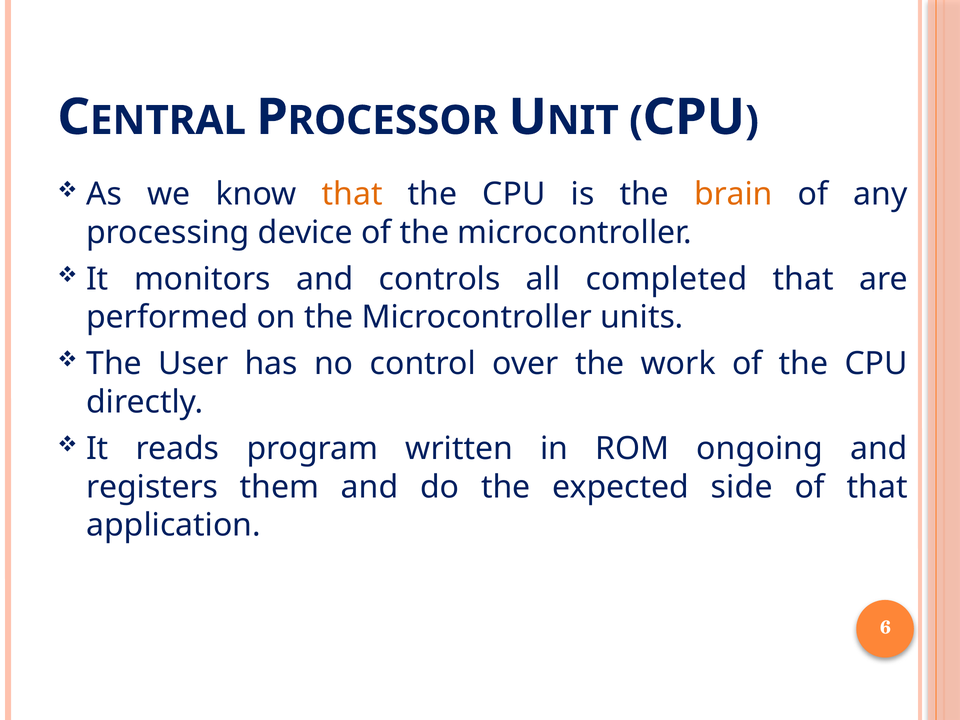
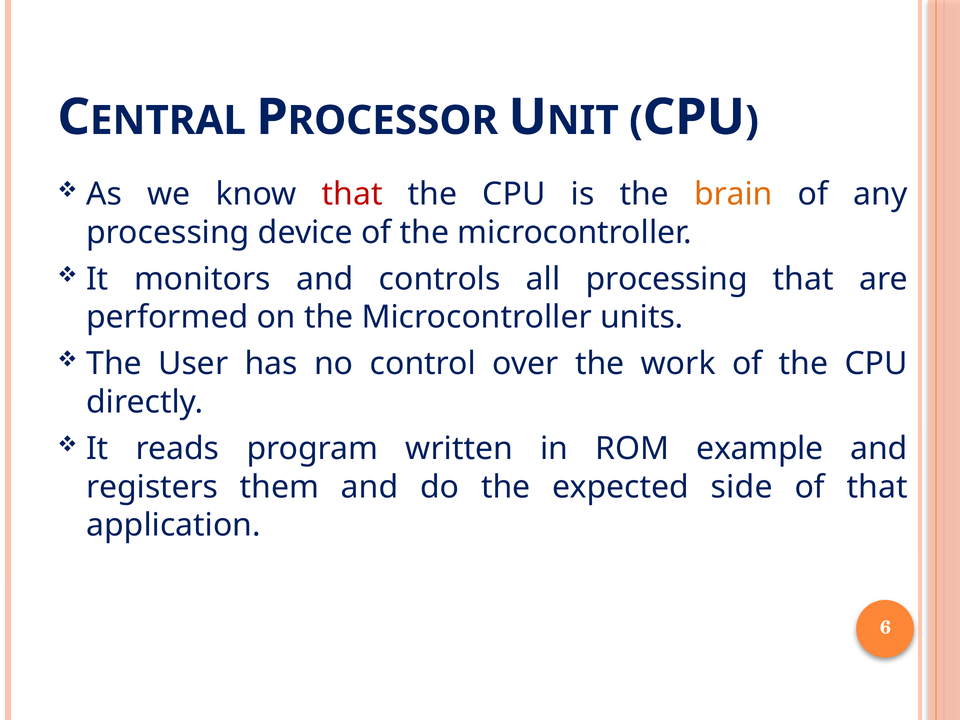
that colour: orange -> red (352, 194)
all completed: completed -> processing (667, 279)
ongoing: ongoing -> example (760, 449)
